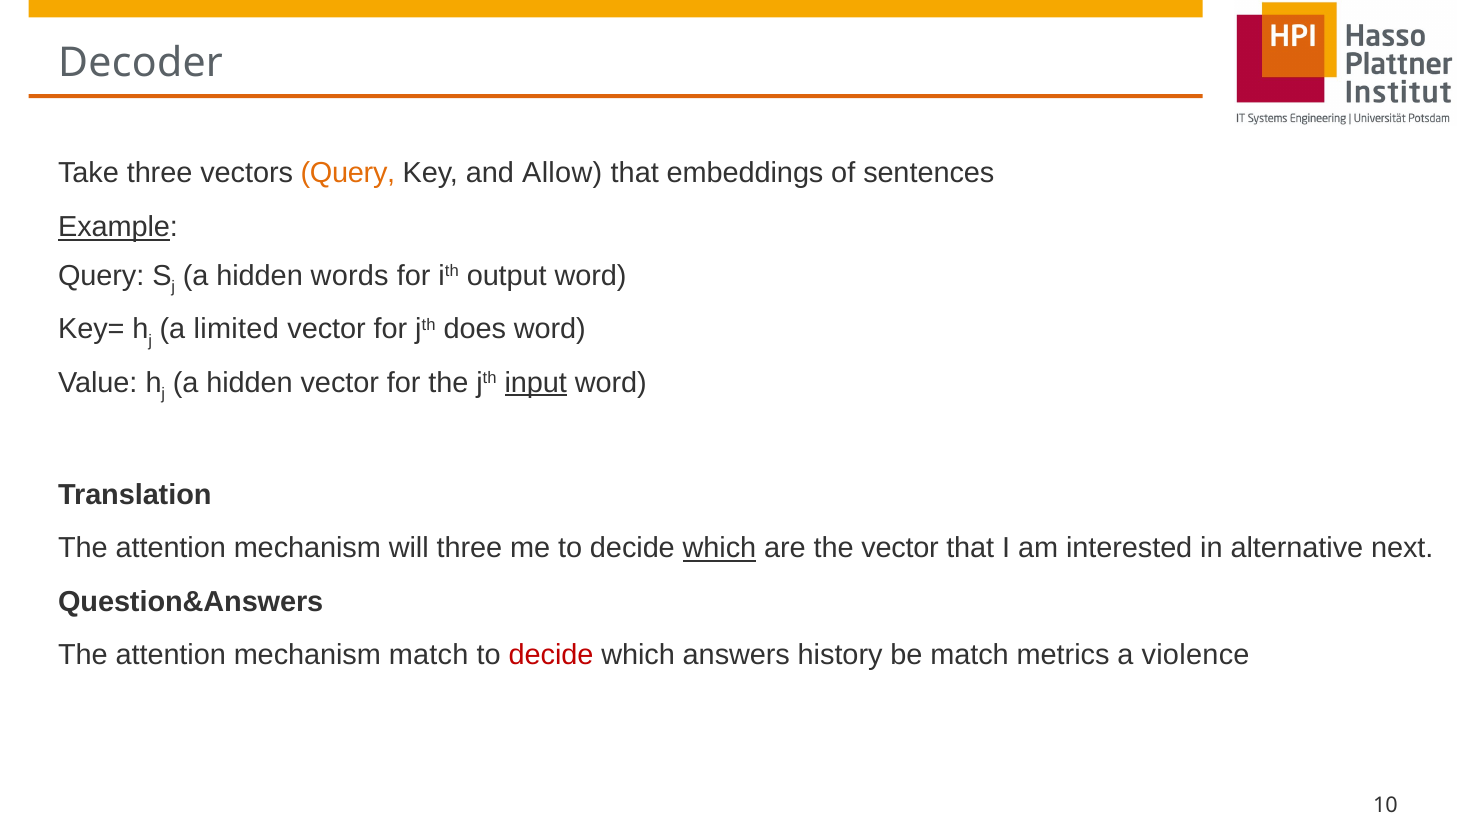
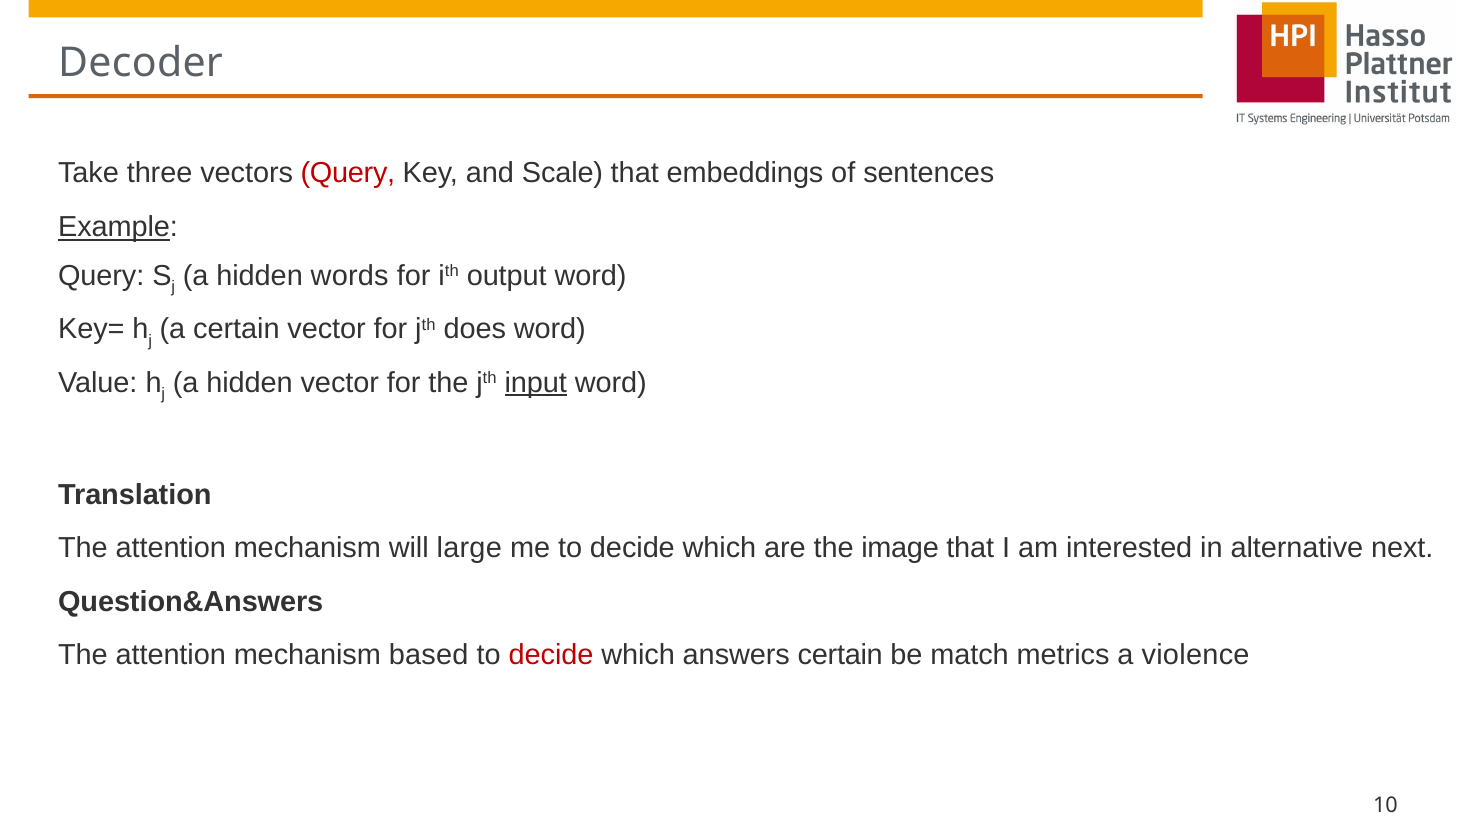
Query colour: orange -> red (348, 173)
Allow: Allow -> Scale (563, 173)
a limited: limited -> certain (236, 329)
will three: three -> large (469, 548)
which underline: present -> none (719, 548)
the vector: vector -> image (900, 548)
mechanism match: match -> based (429, 655)
answers history: history -> certain (840, 655)
